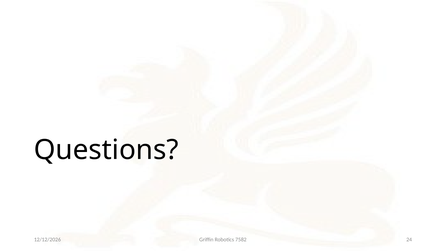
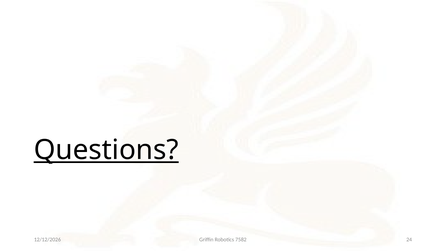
Questions underline: none -> present (106, 150)
